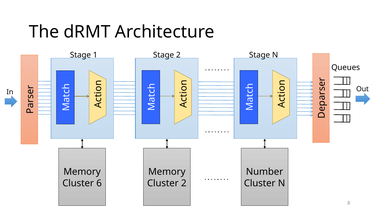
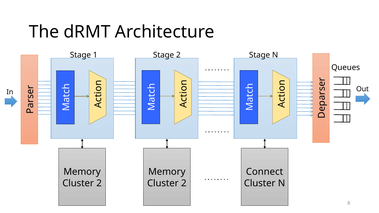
Number: Number -> Connect (265, 172)
6: 6 -> 2 (99, 183)
